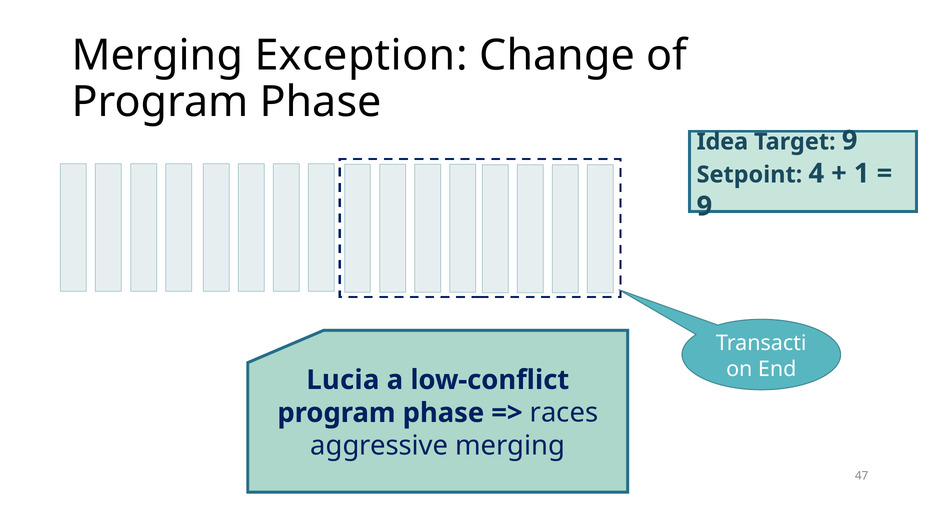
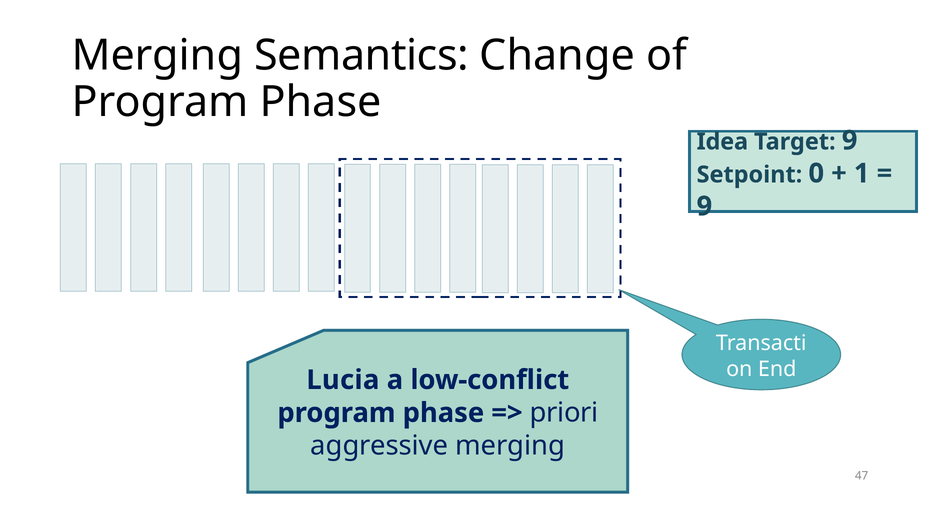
Exception: Exception -> Semantics (362, 56)
4: 4 -> 0 (816, 173)
races: races -> priori (564, 413)
